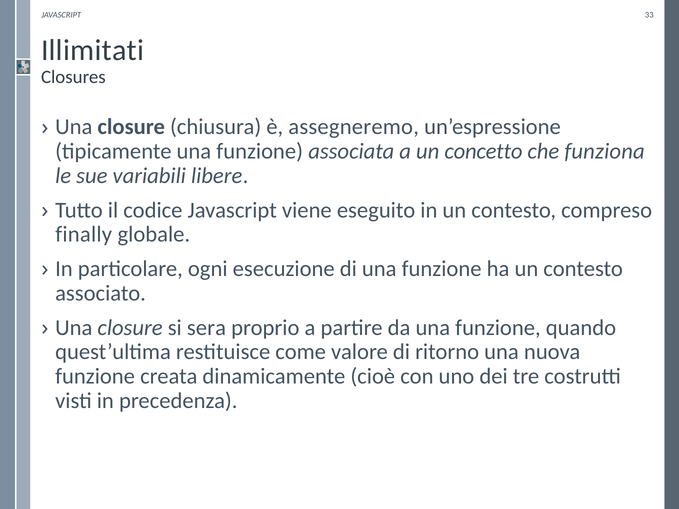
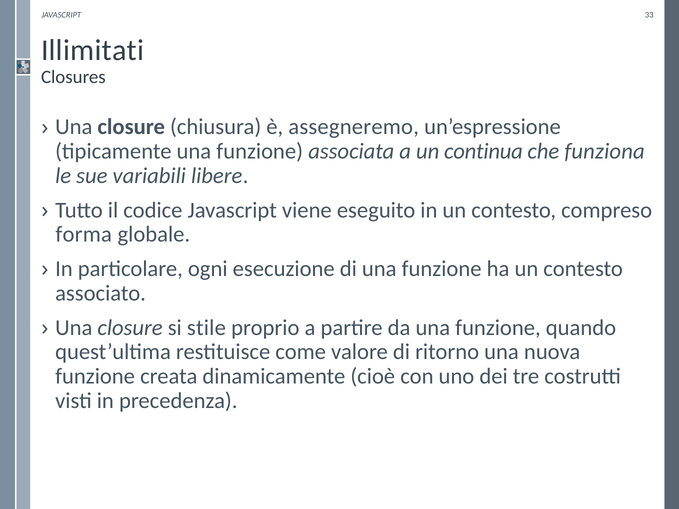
concetto: concetto -> continua (483, 151)
finally: finally -> forma (84, 235)
sera: sera -> stile (206, 328)
